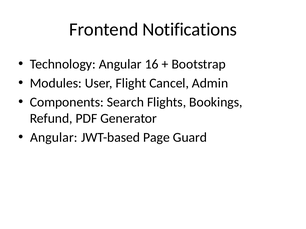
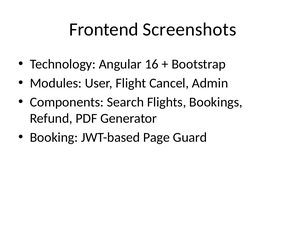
Notifications: Notifications -> Screenshots (190, 30)
Angular: Angular -> Booking (54, 138)
